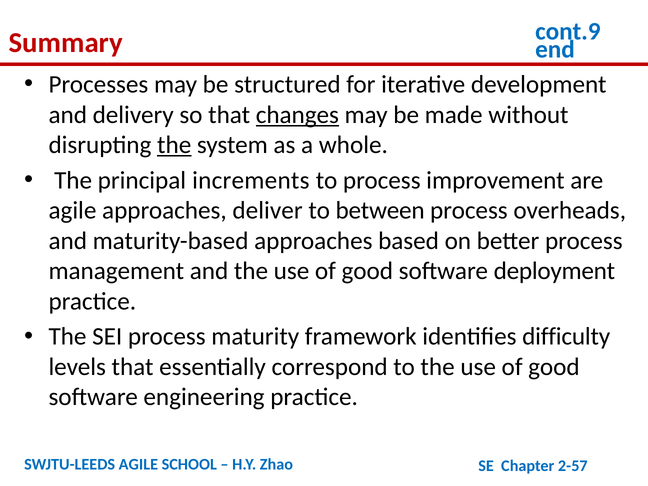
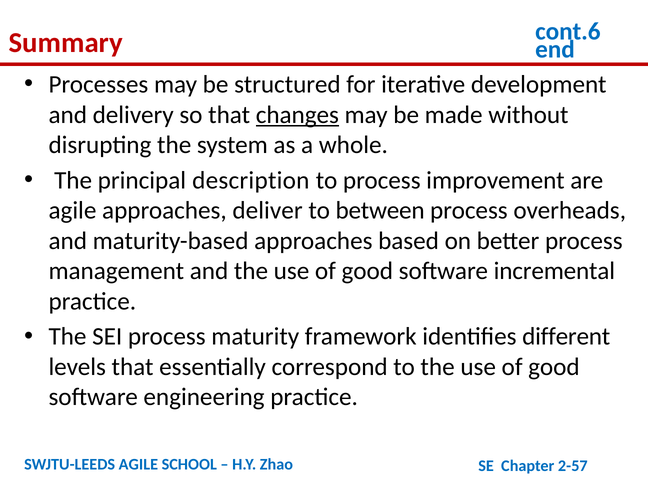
cont.9: cont.9 -> cont.6 (568, 31)
the underline: present -> none (174, 145)
increments: increments -> description (251, 180)
deployment: deployment -> incremental (554, 271)
difficulty: difficulty -> different (566, 337)
